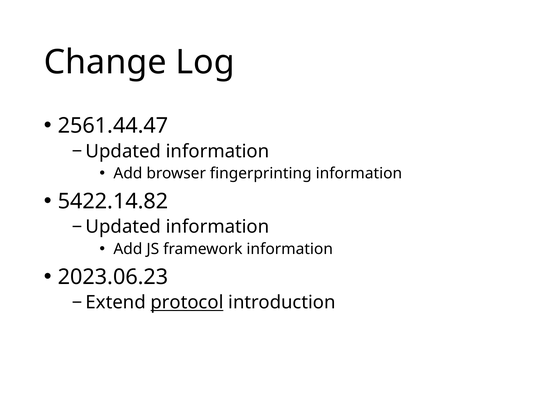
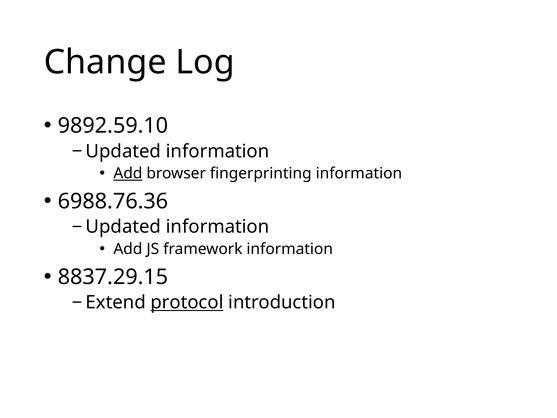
2561.44.47: 2561.44.47 -> 9892.59.10 (113, 126)
Add underline: none -> present (128, 173)
5422.14.82: 5422.14.82 -> 6988.76.36 (113, 201)
2023.06.23: 2023.06.23 -> 8837.29.15 (113, 277)
